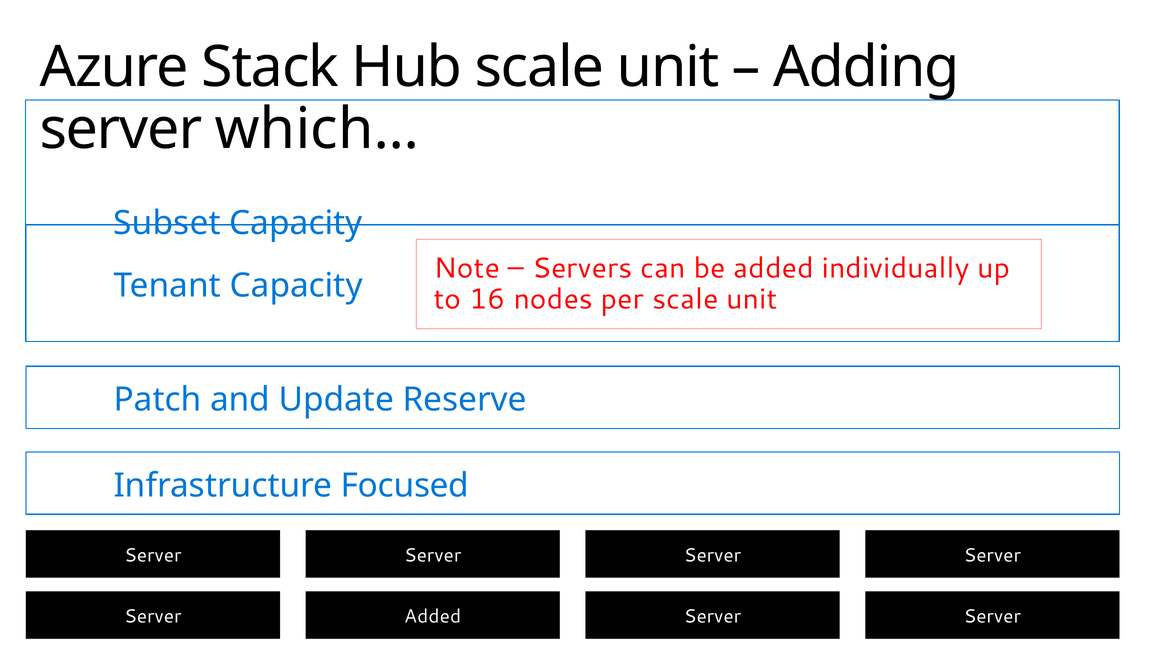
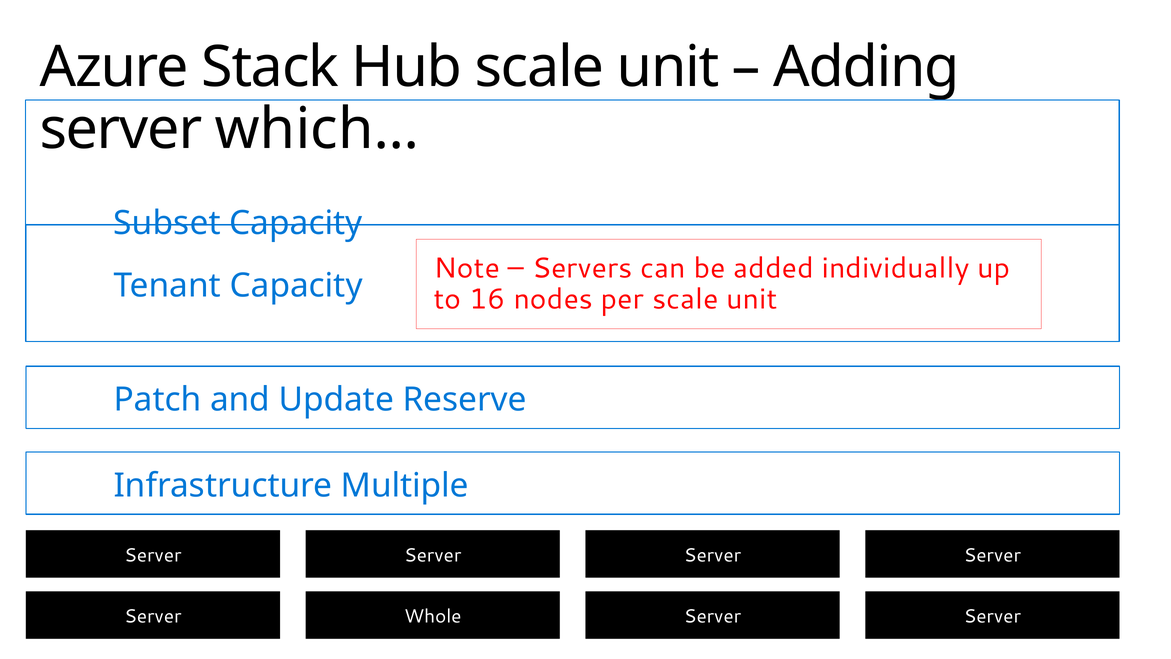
Focused: Focused -> Multiple (405, 485)
Added: Added -> Whole (433, 616)
